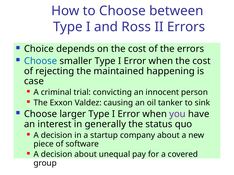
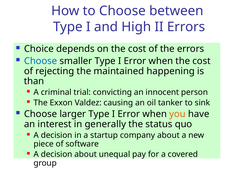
Ross: Ross -> High (136, 27)
case: case -> than (34, 81)
you colour: purple -> orange (177, 114)
